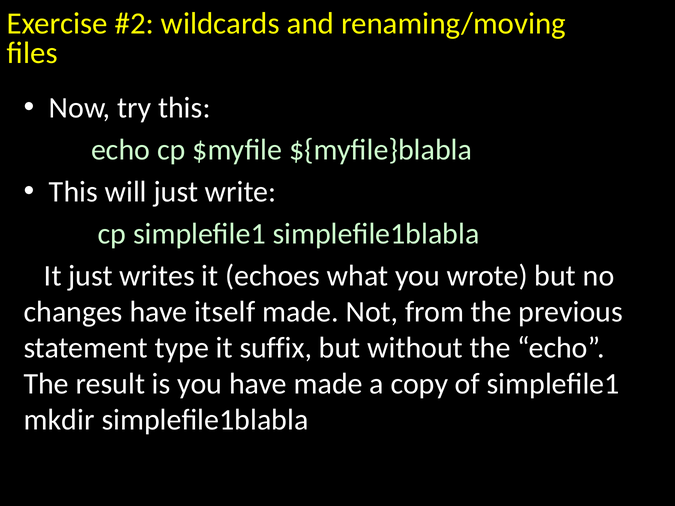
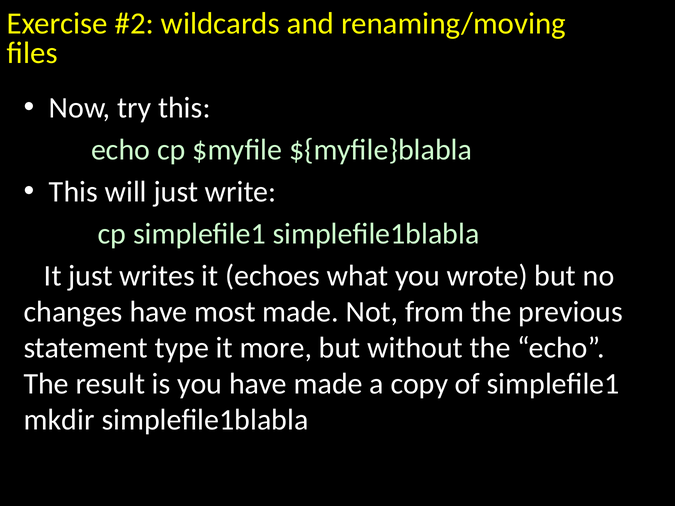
itself: itself -> most (225, 312)
suffix: suffix -> more (276, 348)
